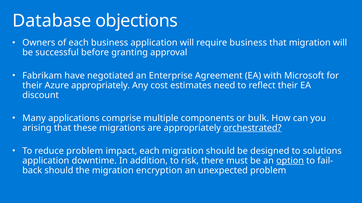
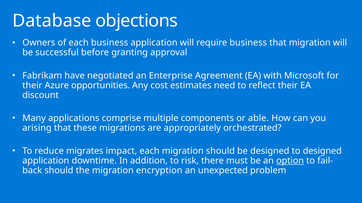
Azure appropriately: appropriately -> opportunities (101, 86)
bulk: bulk -> able (258, 118)
orchestrated underline: present -> none (252, 128)
reduce problem: problem -> migrates (85, 151)
to solutions: solutions -> designed (322, 151)
